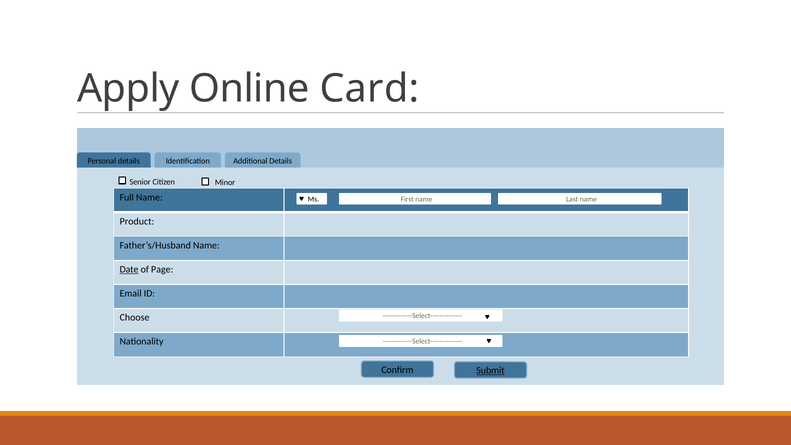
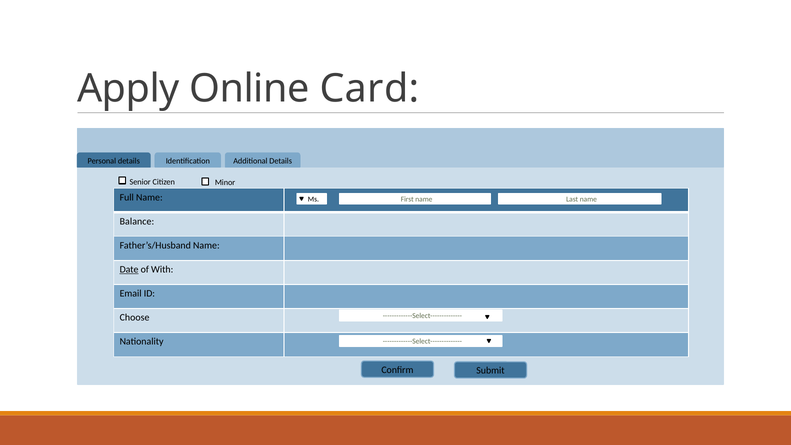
Product: Product -> Balance (137, 221)
Page: Page -> With (162, 269)
Submit underline: present -> none (490, 371)
